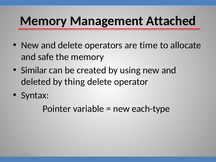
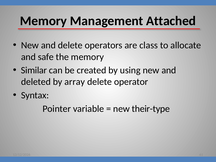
time: time -> class (149, 45)
thing: thing -> array (75, 82)
each-type: each-type -> their-type (151, 109)
